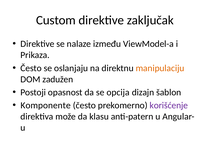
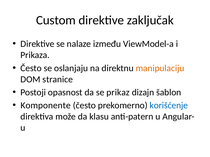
zadužen: zadužen -> stranice (58, 80)
opcija: opcija -> prikaz (118, 93)
korišćenje colour: purple -> blue (169, 106)
